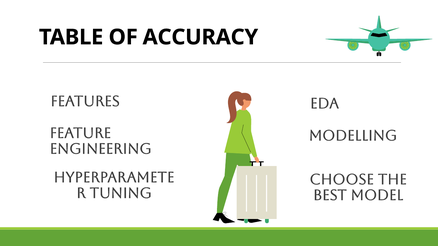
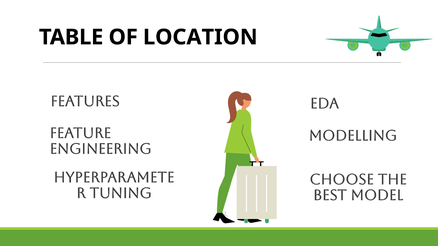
ACCURACY: ACCURACY -> LOCATION (200, 37)
